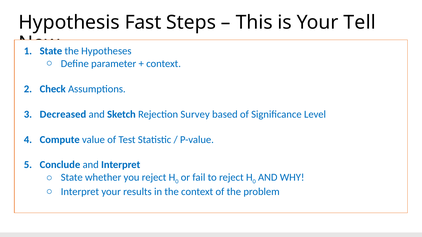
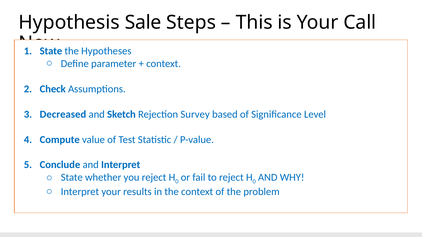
Fast: Fast -> Sale (143, 22)
Tell: Tell -> Call (360, 22)
